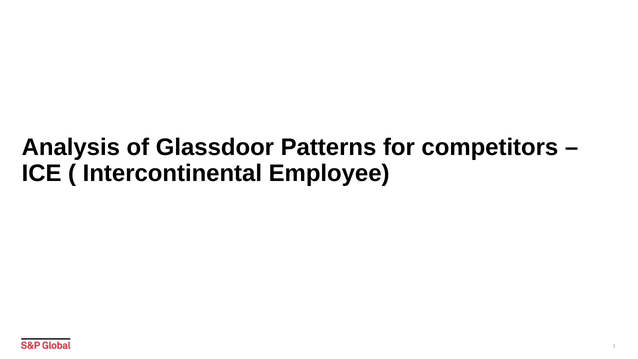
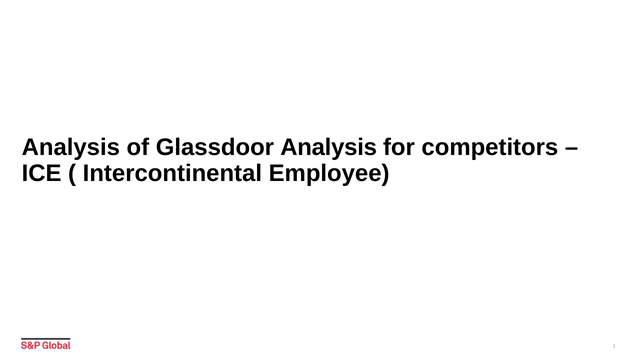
Glassdoor Patterns: Patterns -> Analysis (329, 147)
